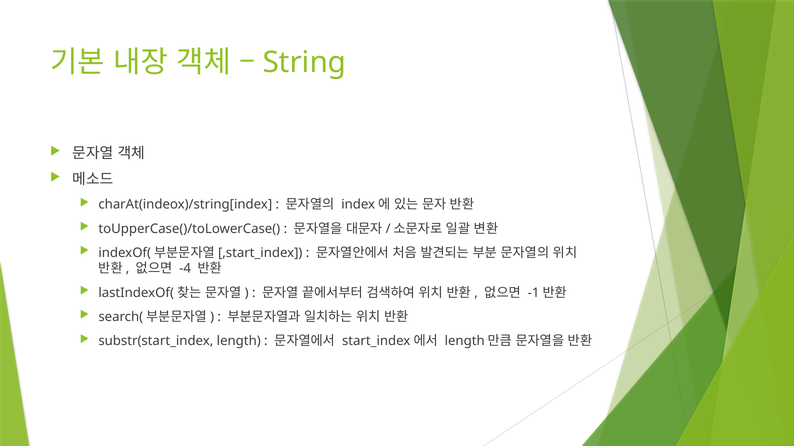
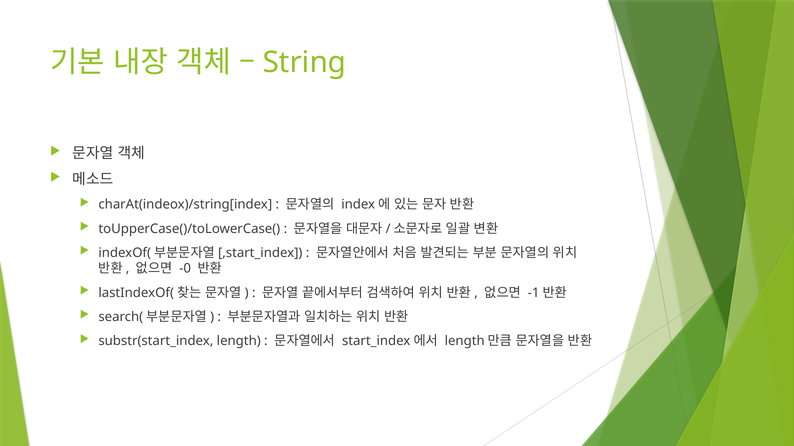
-4: -4 -> -0 (185, 269)
